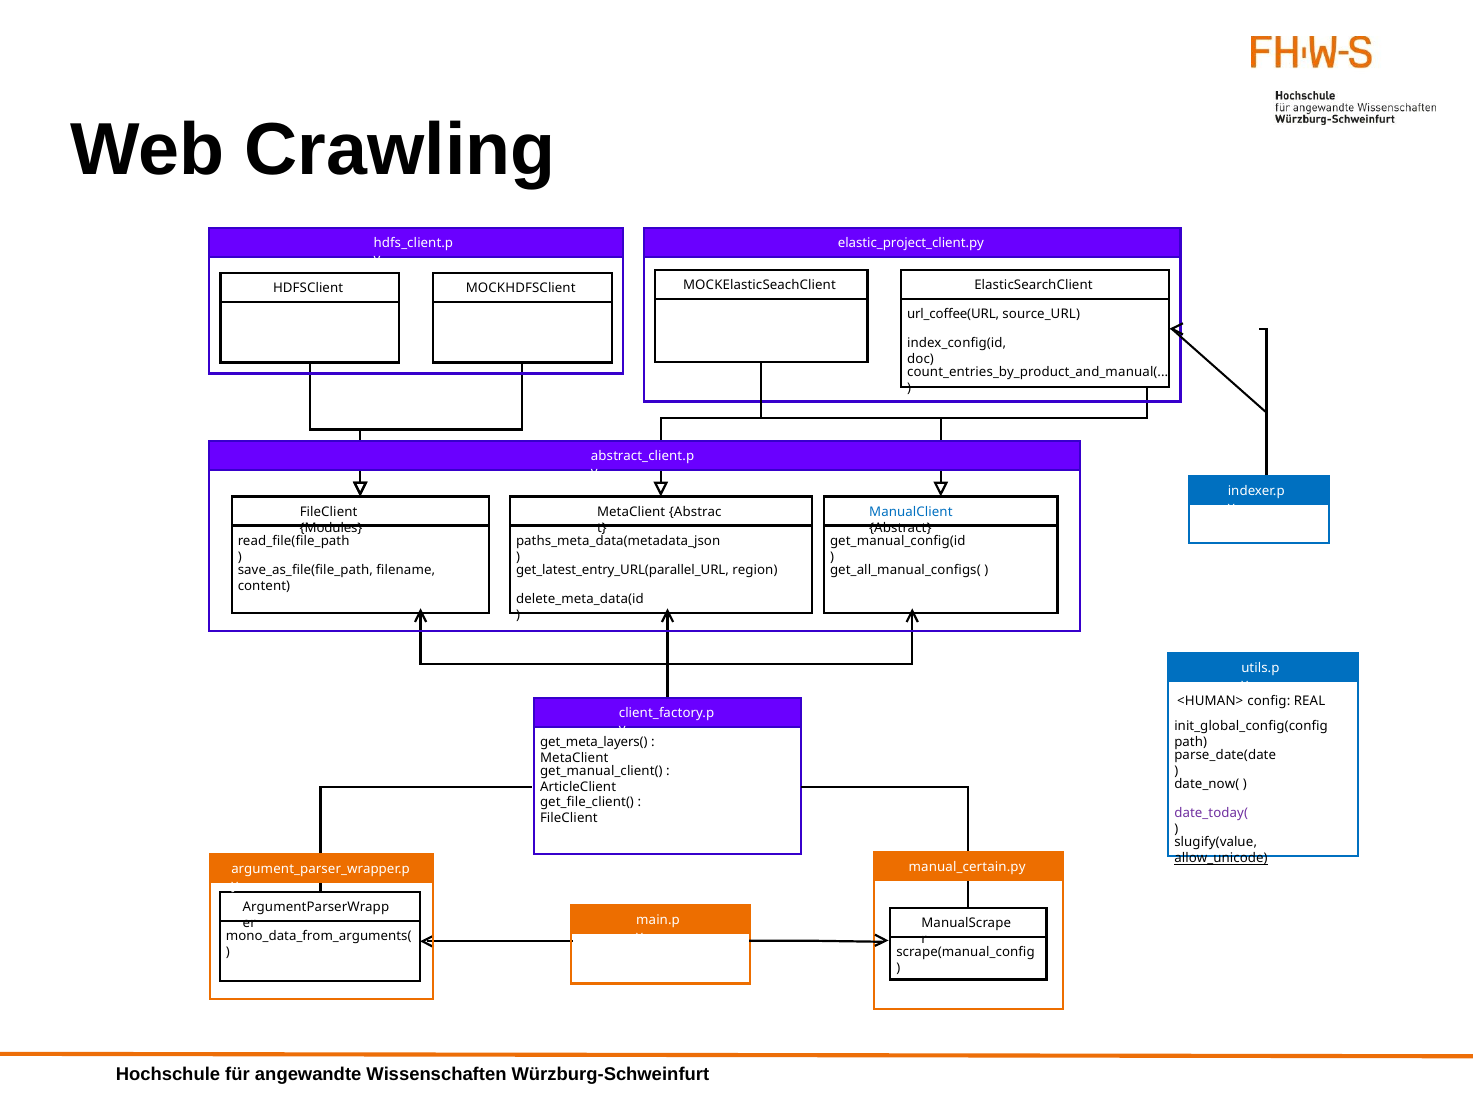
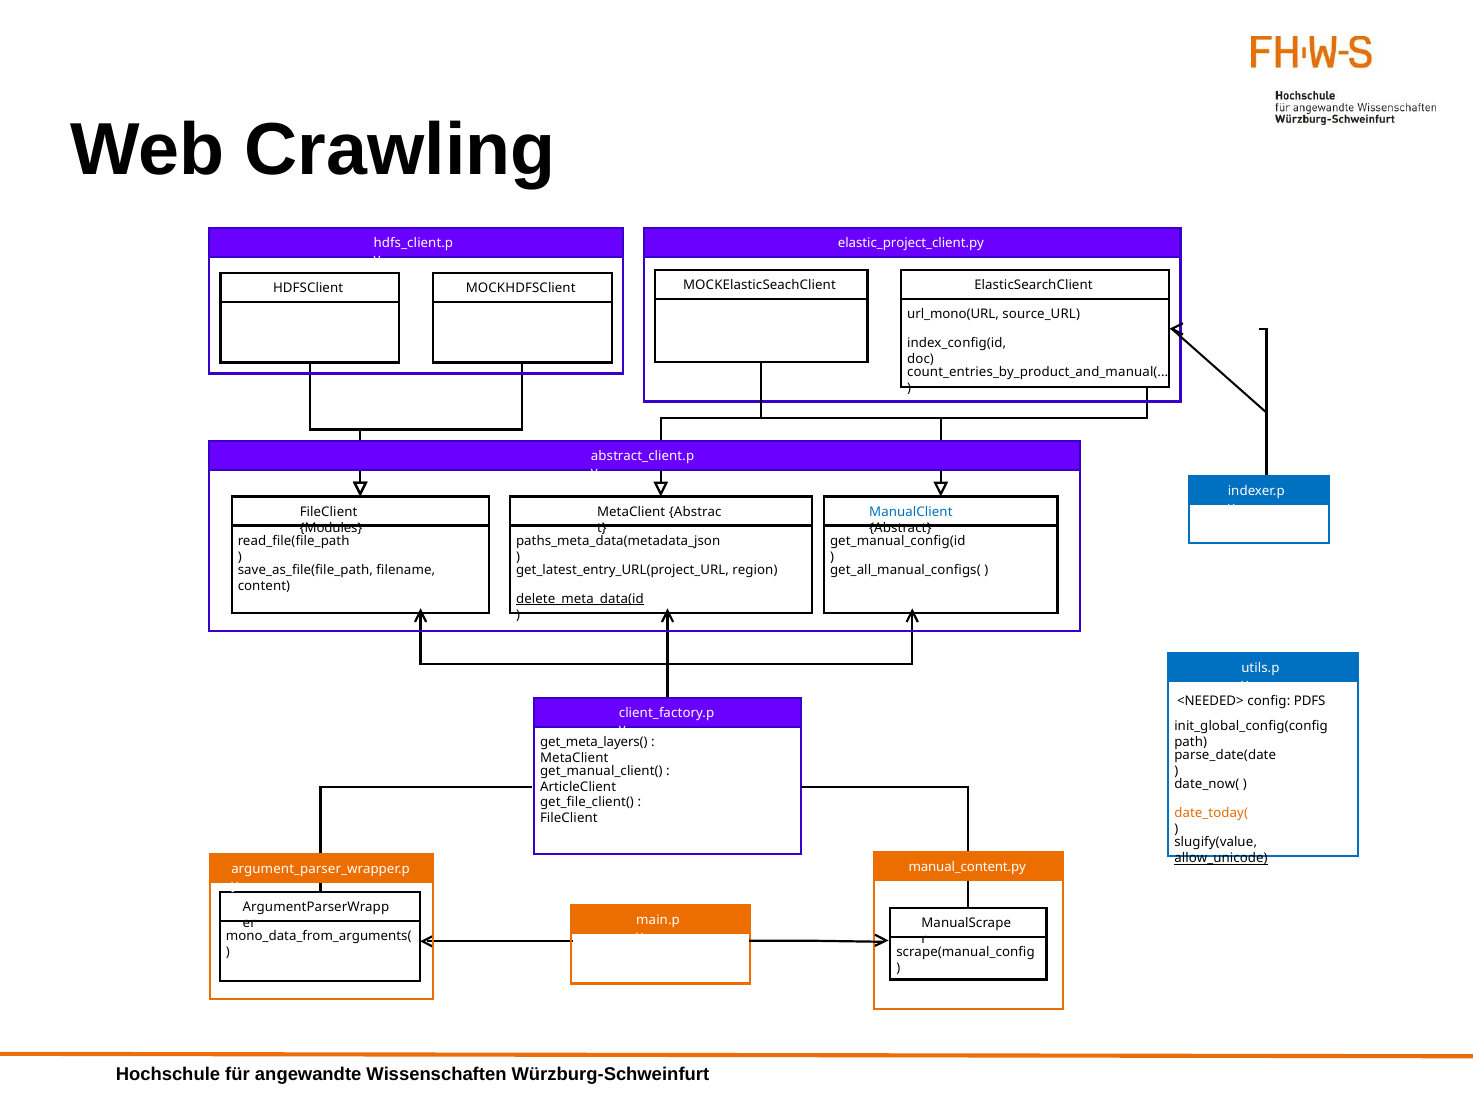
url_coffee(URL: url_coffee(URL -> url_mono(URL (953, 314)
get_latest_entry_URL(parallel_URL: get_latest_entry_URL(parallel_URL -> get_latest_entry_URL(project_URL (622, 570)
delete_meta_data(id underline: none -> present (580, 599)
<HUMAN>: <HUMAN> -> <NEEDED> (1210, 701)
REAL: REAL -> PDFS (1310, 701)
date_today( colour: purple -> orange (1211, 813)
manual_certain.py: manual_certain.py -> manual_content.py (967, 867)
